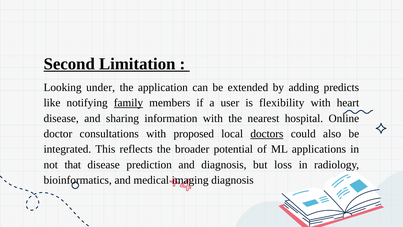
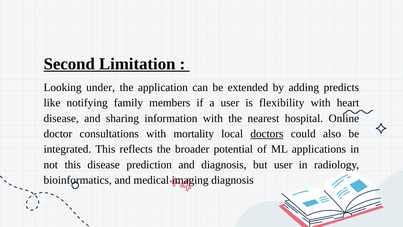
family underline: present -> none (128, 103)
proposed: proposed -> mortality (194, 134)
not that: that -> this (73, 165)
but loss: loss -> user (283, 165)
